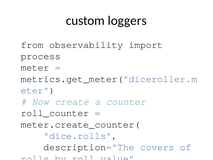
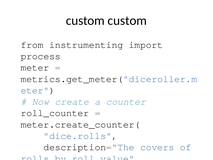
custom loggers: loggers -> custom (127, 21)
observability: observability -> instrumenting (86, 45)
